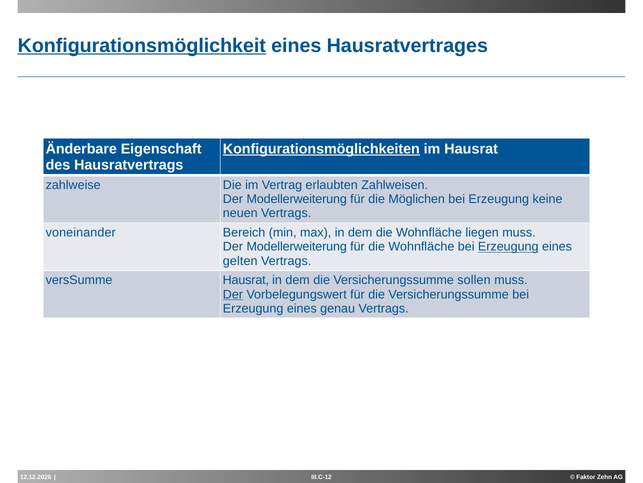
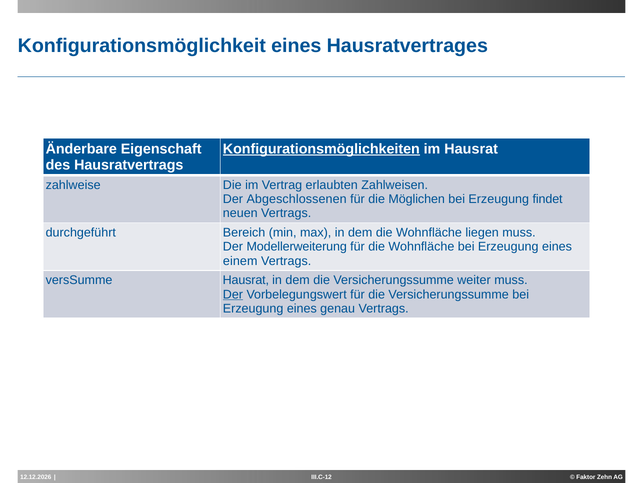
Konfigurationsmöglichkeit underline: present -> none (142, 46)
Modellerweiterung: Modellerweiterung -> Abgeschlossenen (297, 199)
keine: keine -> findet (548, 199)
voneinander: voneinander -> durchgeführt (81, 232)
Erzeugung underline: present -> none (508, 246)
gelten: gelten -> einem (240, 260)
sollen: sollen -> weiter (474, 280)
